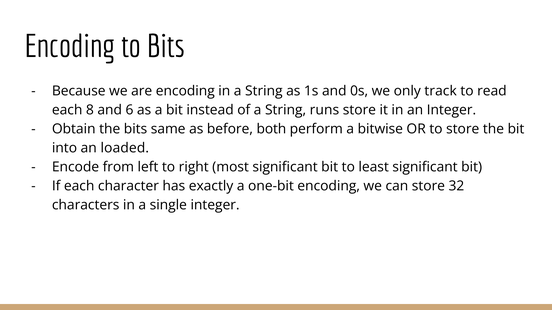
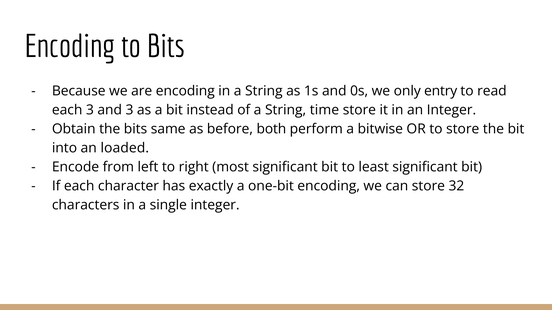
track: track -> entry (441, 91)
each 8: 8 -> 3 (90, 110)
and 6: 6 -> 3 (130, 110)
runs: runs -> time (324, 110)
